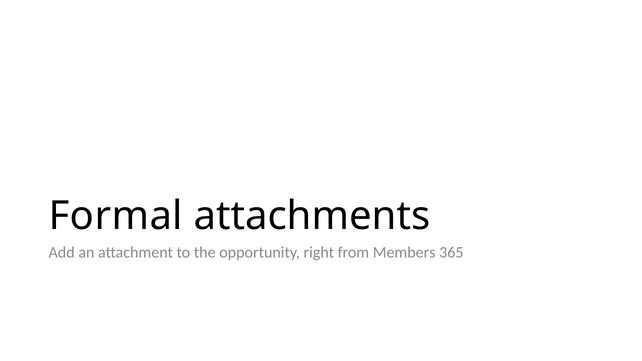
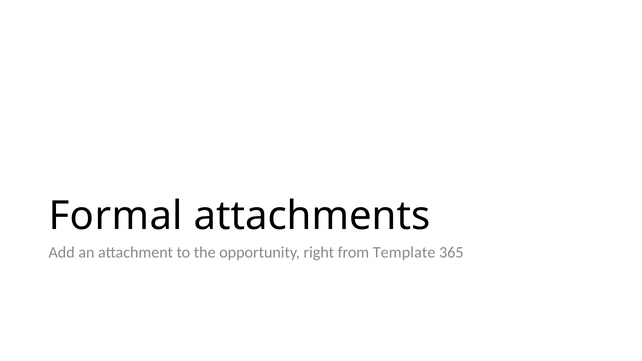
Members: Members -> Template (404, 253)
